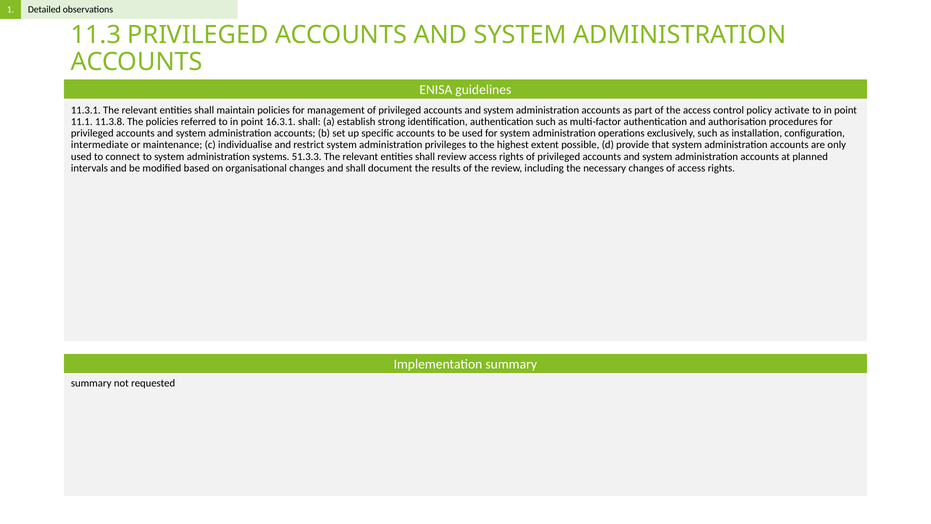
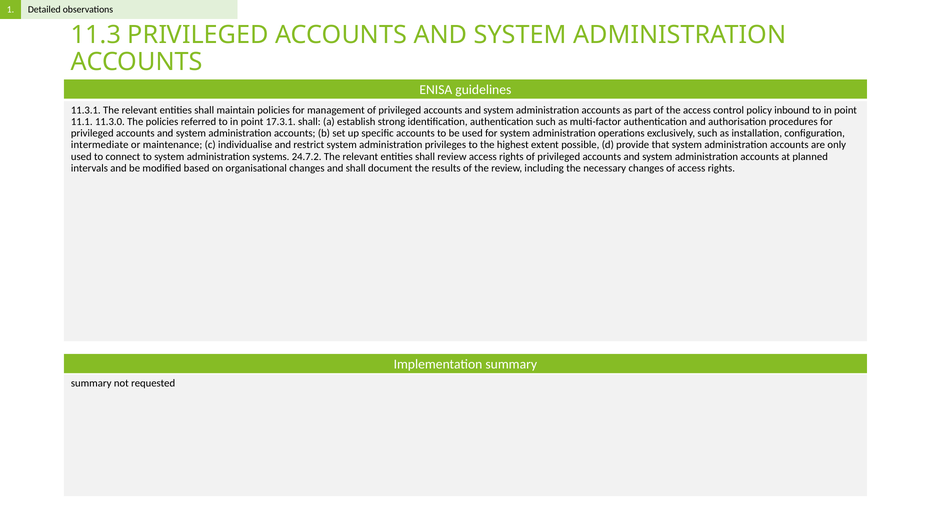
activate: activate -> inbound (792, 110)
11.3.8: 11.3.8 -> 11.3.0 (110, 122)
16.3.1: 16.3.1 -> 17.3.1 (281, 122)
51.3.3: 51.3.3 -> 24.7.2 (307, 156)
